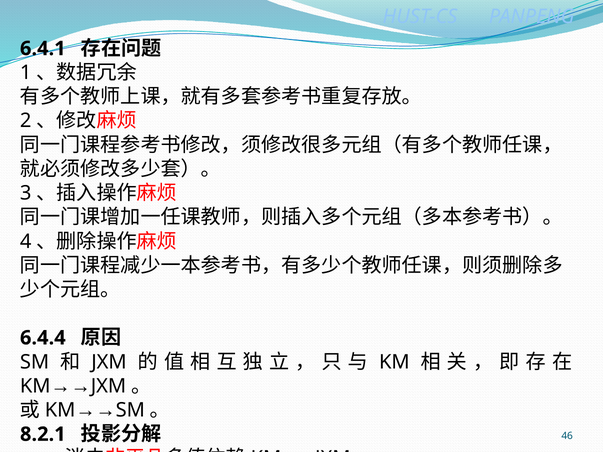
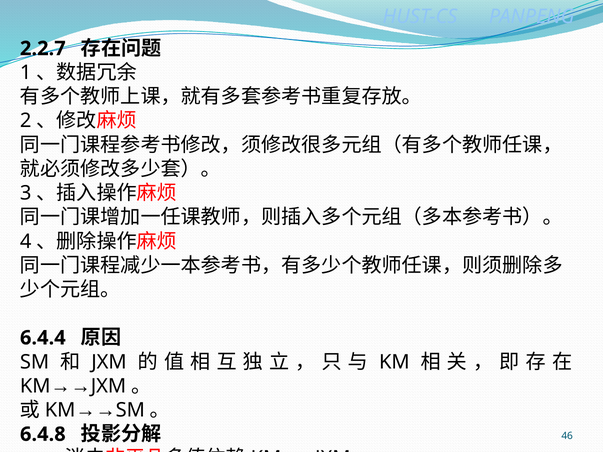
6.4.1: 6.4.1 -> 2.2.7 (43, 49)
8.2.1: 8.2.1 -> 6.4.8 (43, 434)
